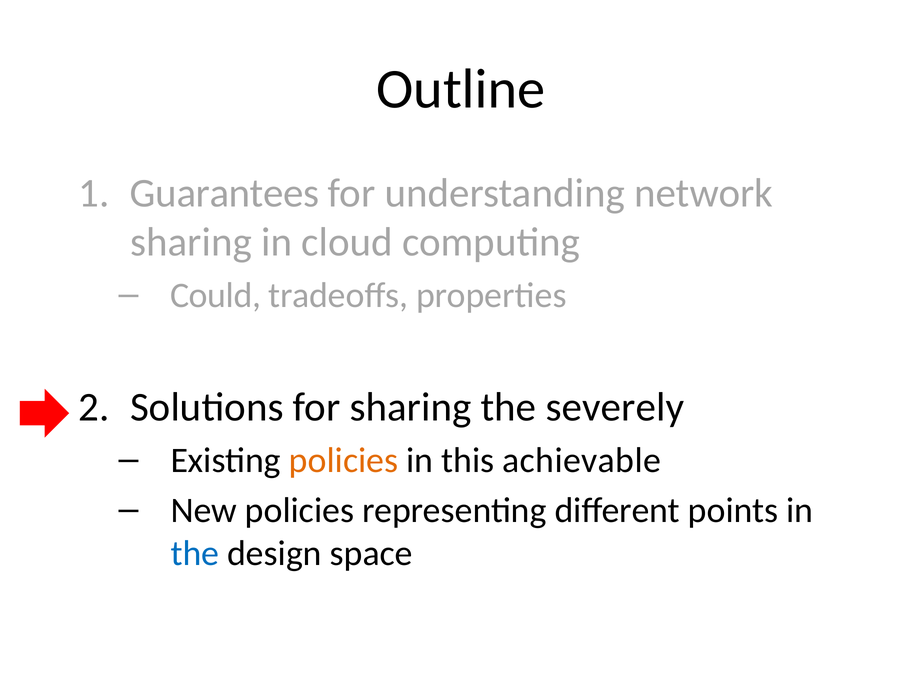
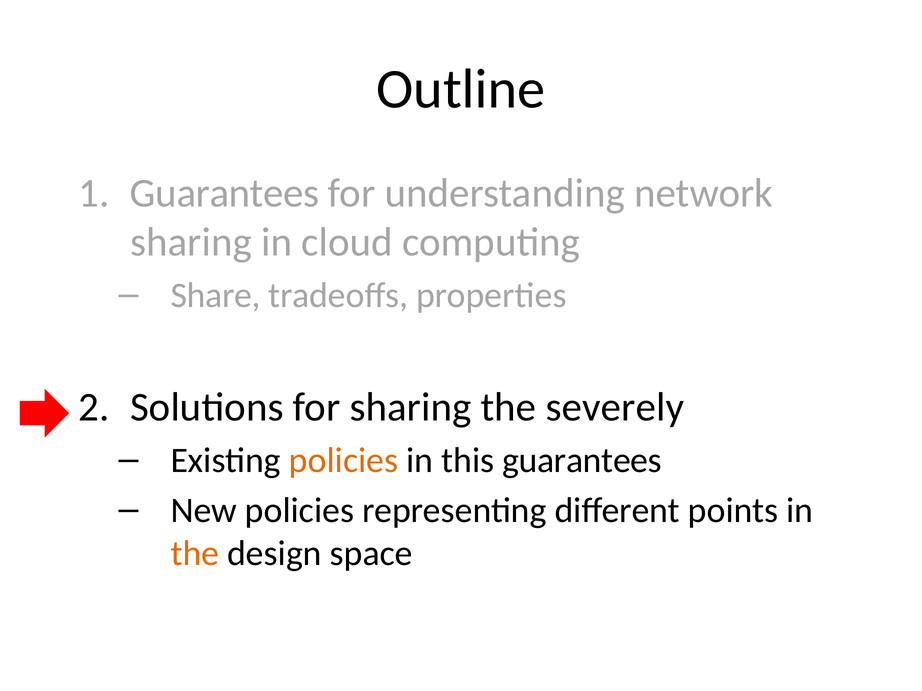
Could: Could -> Share (216, 296)
this achievable: achievable -> guarantees (582, 461)
the colour: blue -> orange (195, 554)
